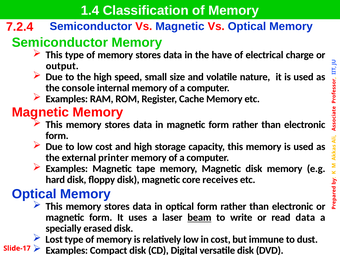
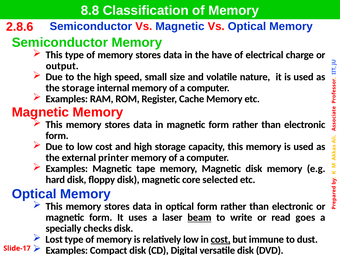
1.4: 1.4 -> 8.8 (90, 11)
7.2.4: 7.2.4 -> 2.8.6 (20, 27)
the console: console -> storage (78, 88)
receives: receives -> selected (220, 180)
read data: data -> goes (305, 217)
erased: erased -> checks (98, 228)
cost underline: none -> present (221, 239)
